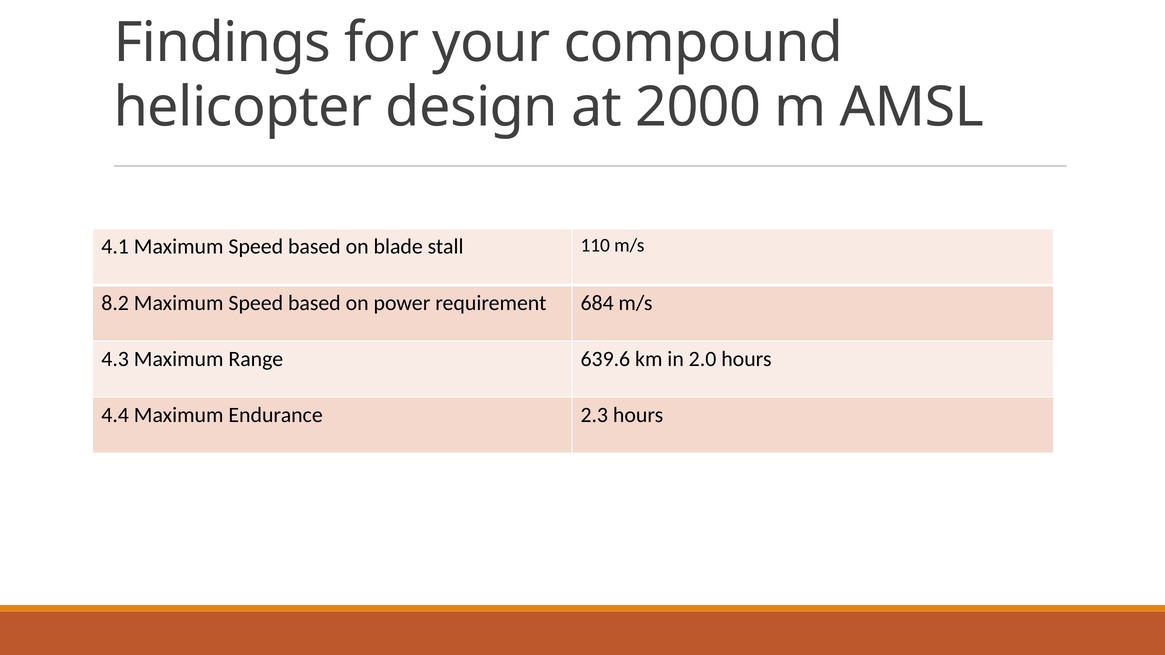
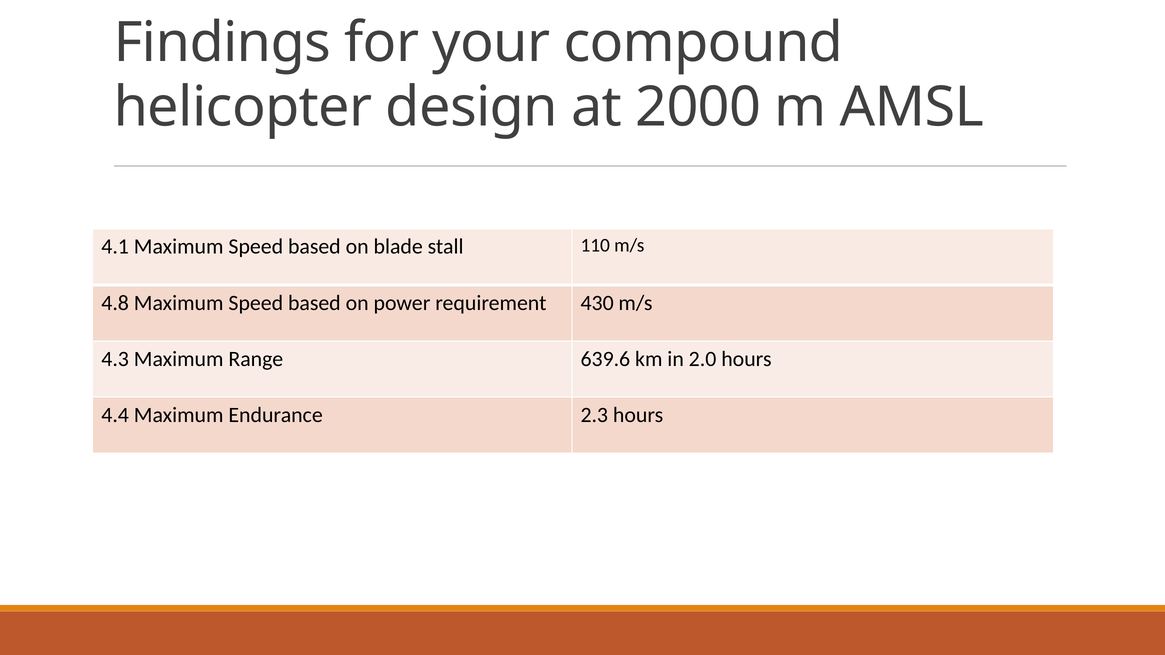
8.2: 8.2 -> 4.8 (115, 303)
684: 684 -> 430 (597, 303)
